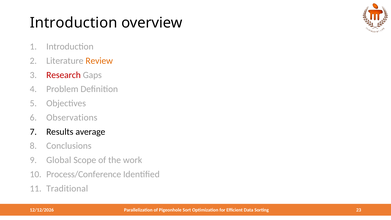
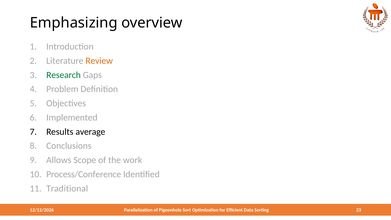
Introduction: Introduction -> Emphasizing (74, 23)
Research colour: red -> green (64, 75)
Observations: Observations -> Implemented (72, 117)
Global: Global -> Allows (59, 160)
